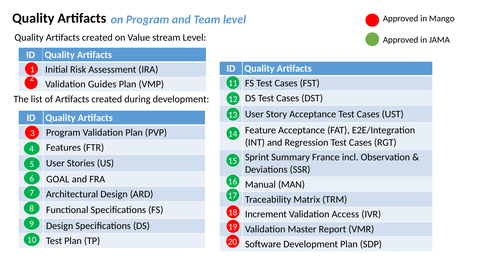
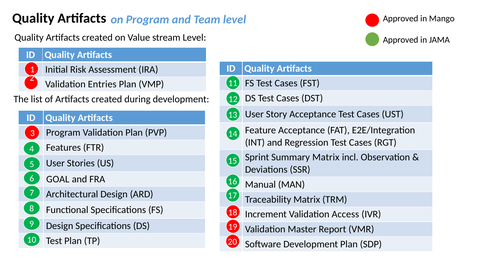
Guides: Guides -> Entries (102, 84)
Summary France: France -> Matrix (326, 157)
